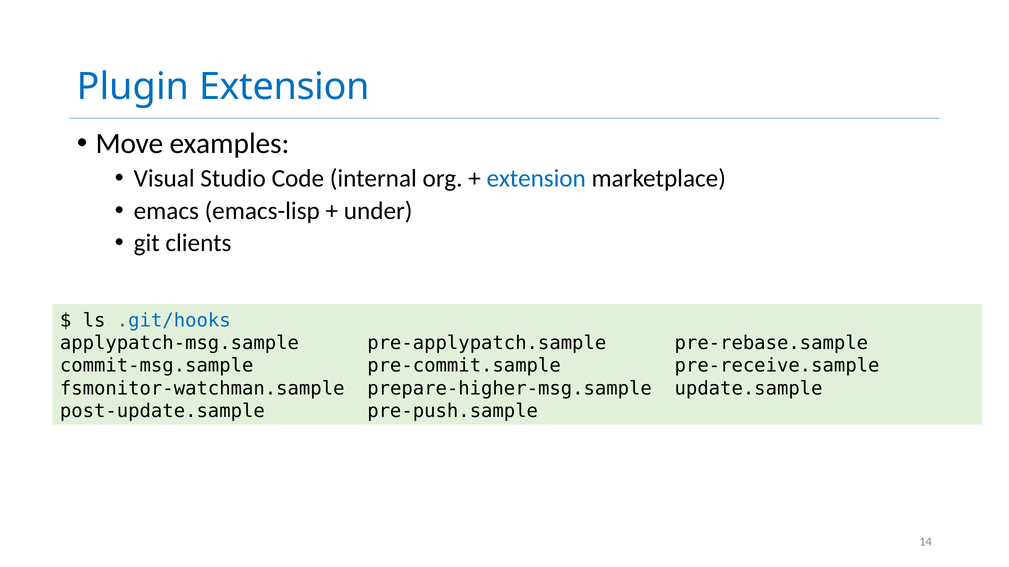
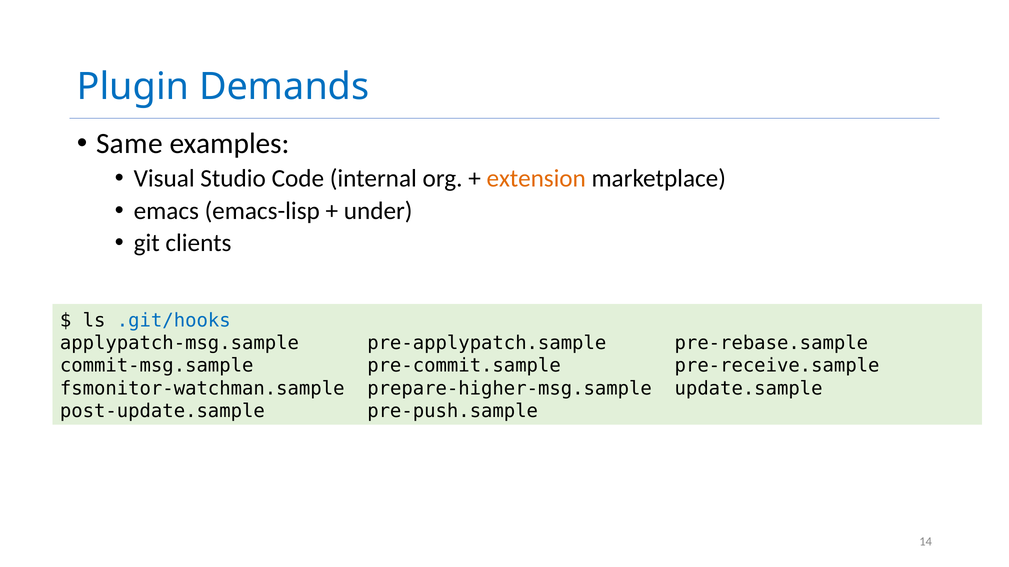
Plugin Extension: Extension -> Demands (284, 87)
Move: Move -> Same (129, 144)
extension colour: blue -> orange (536, 178)
